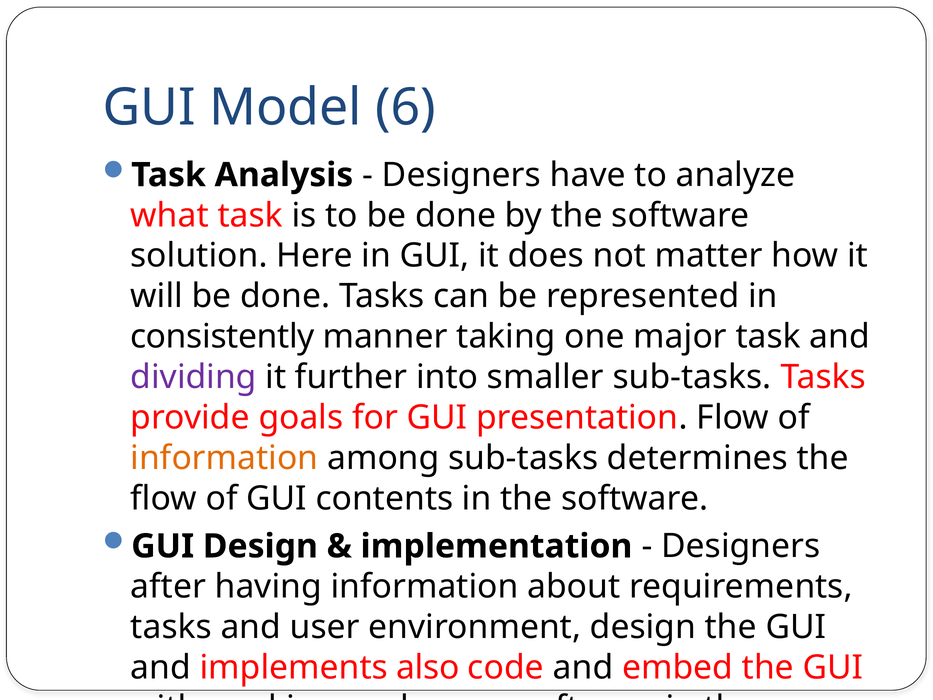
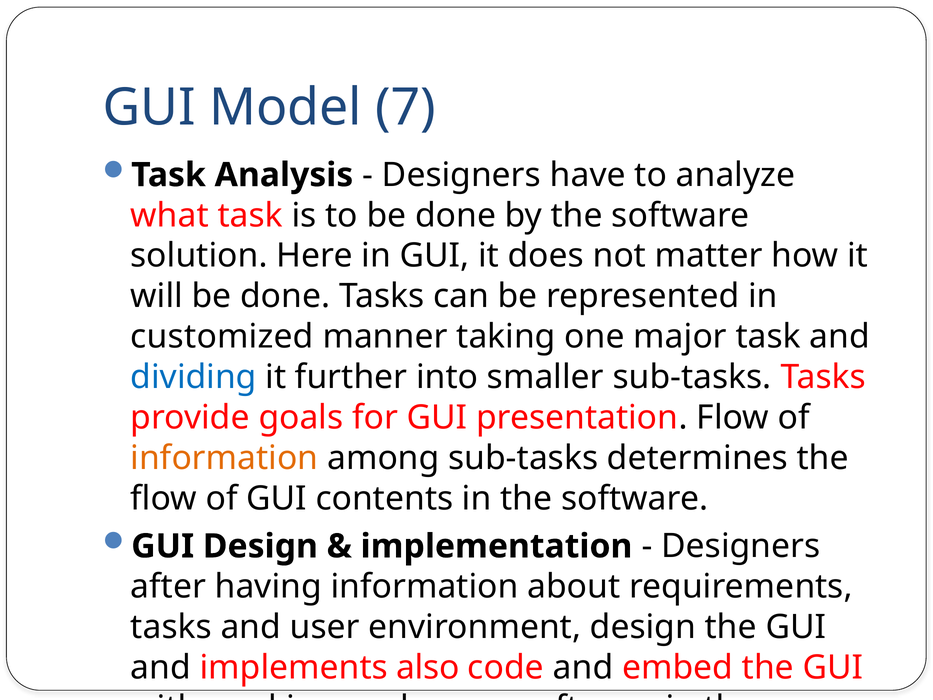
6: 6 -> 7 (406, 108)
consistently: consistently -> customized (222, 337)
dividing colour: purple -> blue (194, 377)
